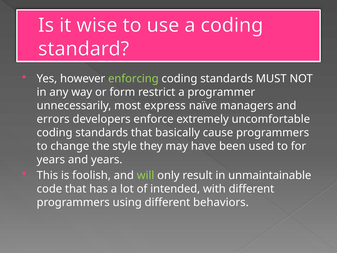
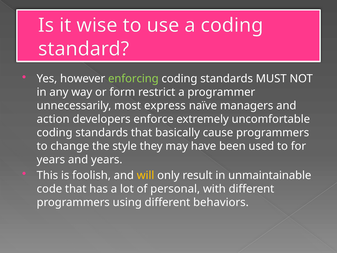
errors: errors -> action (53, 119)
will colour: light green -> yellow (146, 175)
intended: intended -> personal (175, 189)
